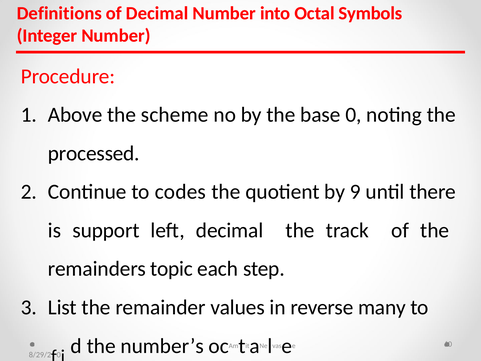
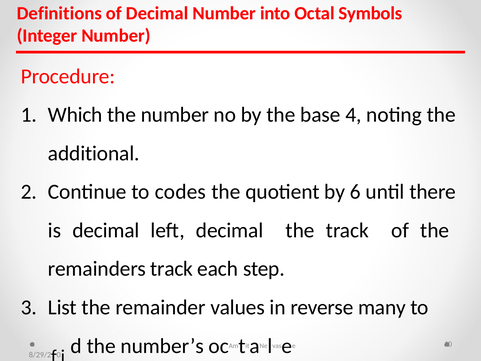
Above: Above -> Which (75, 115)
the scheme: scheme -> number (175, 115)
base 0: 0 -> 4 (353, 115)
processed: processed -> additional (94, 153)
9: 9 -> 6 (355, 192)
is support: support -> decimal (106, 230)
remainders topic: topic -> track (172, 269)
